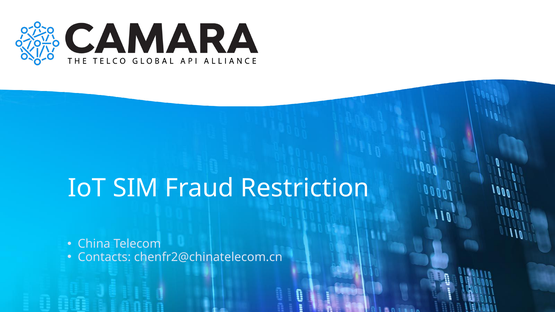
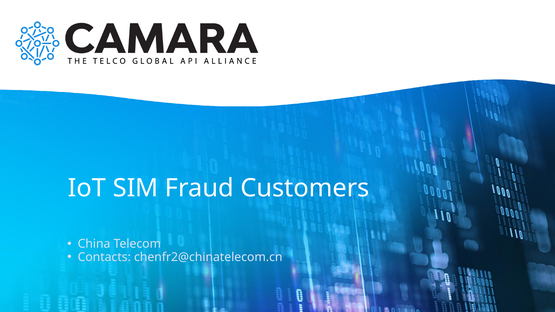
Restriction: Restriction -> Customers (305, 188)
